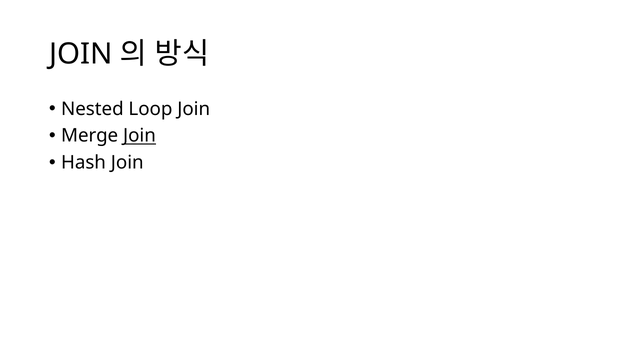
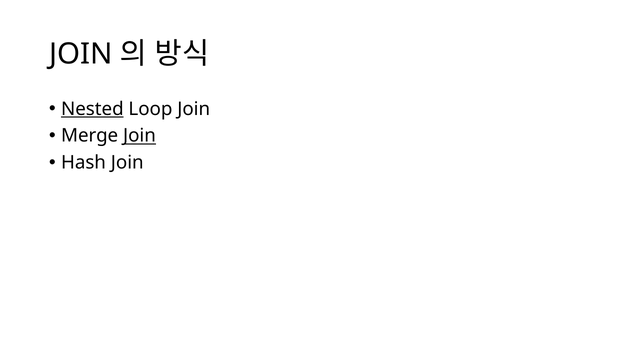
Nested underline: none -> present (92, 109)
